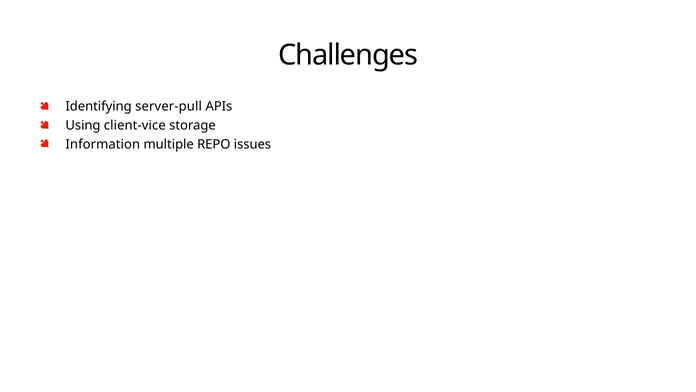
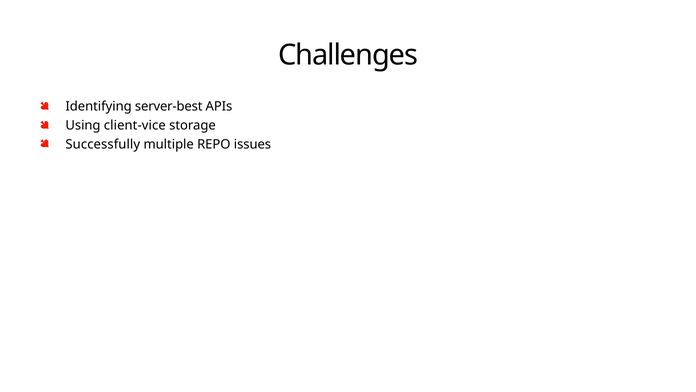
server-pull: server-pull -> server-best (169, 107)
Information: Information -> Successfully (103, 144)
